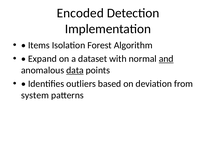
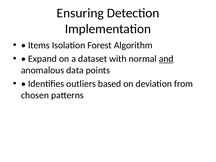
Encoded: Encoded -> Ensuring (80, 13)
data underline: present -> none (75, 70)
system: system -> chosen (35, 95)
